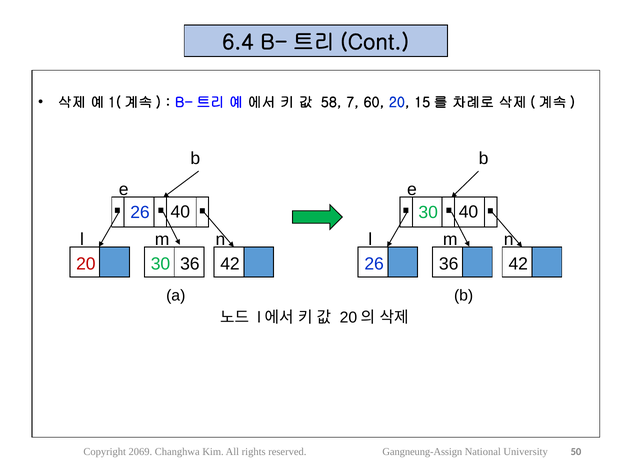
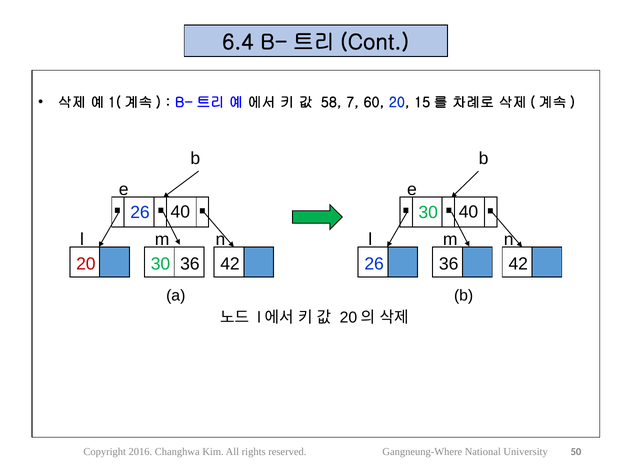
2069: 2069 -> 2016 (140, 452)
Gangneung-Assign: Gangneung-Assign -> Gangneung-Where (422, 452)
